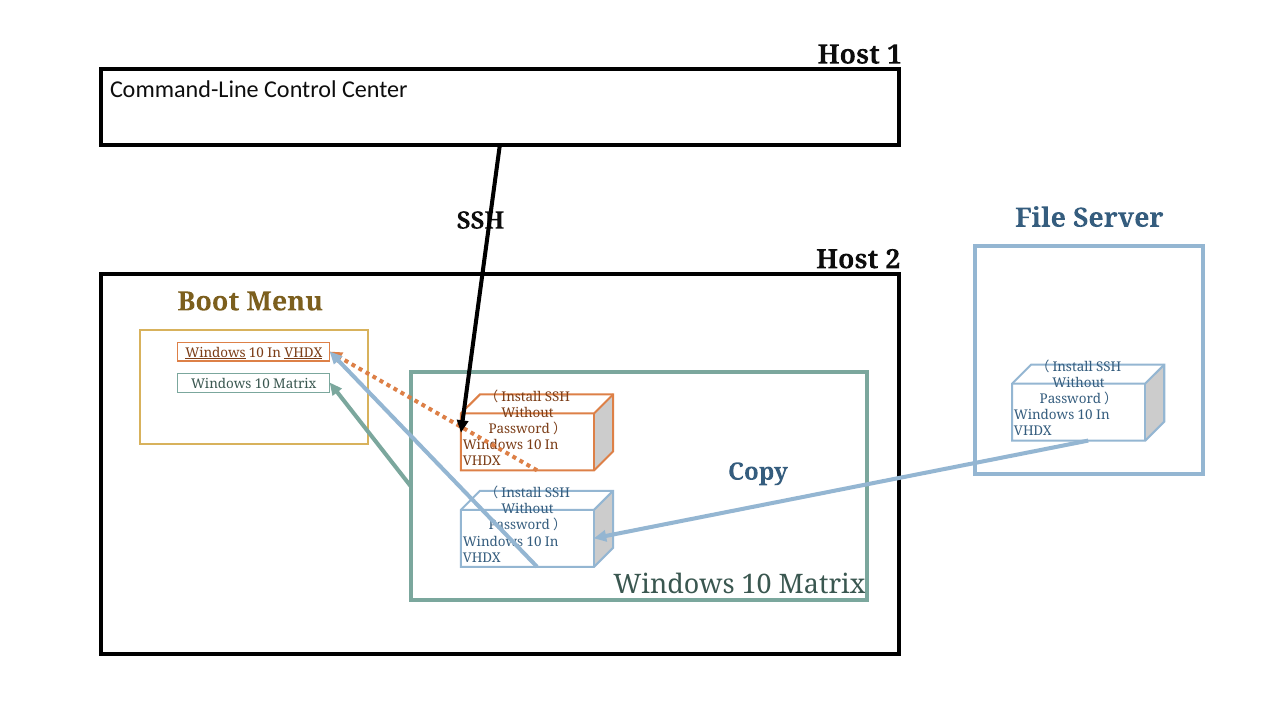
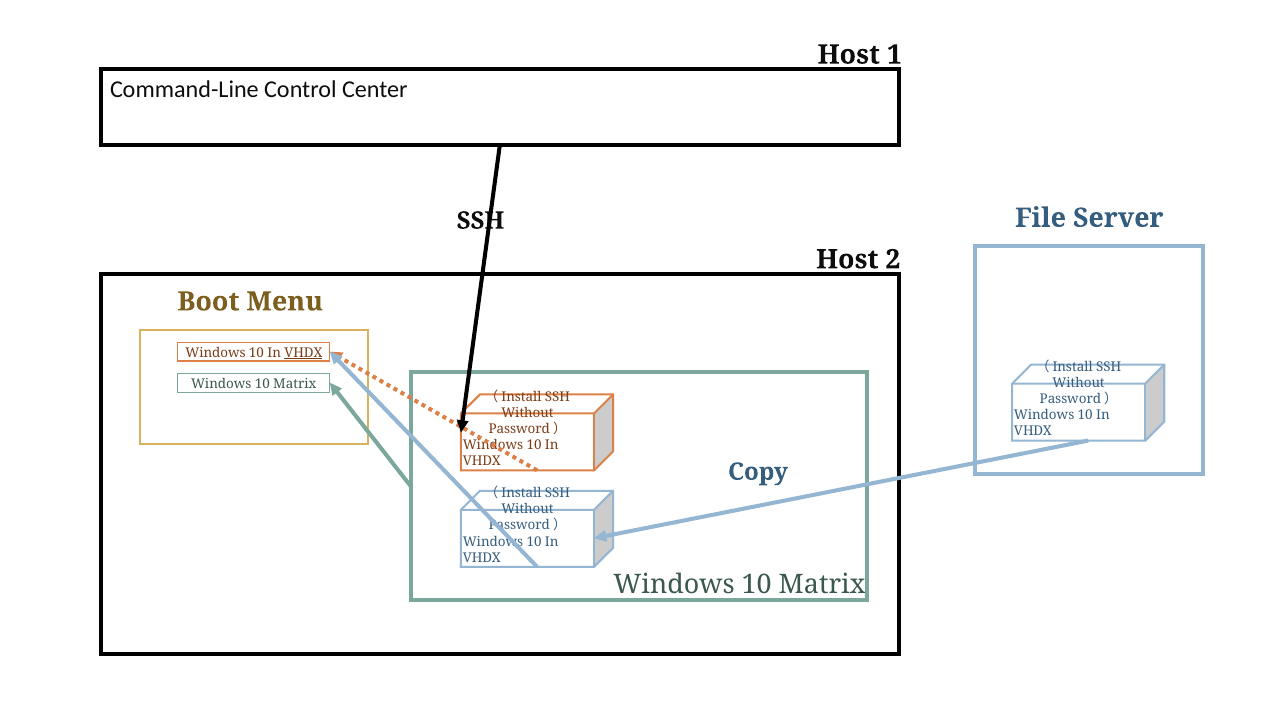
Windows underline: present -> none (215, 353)
